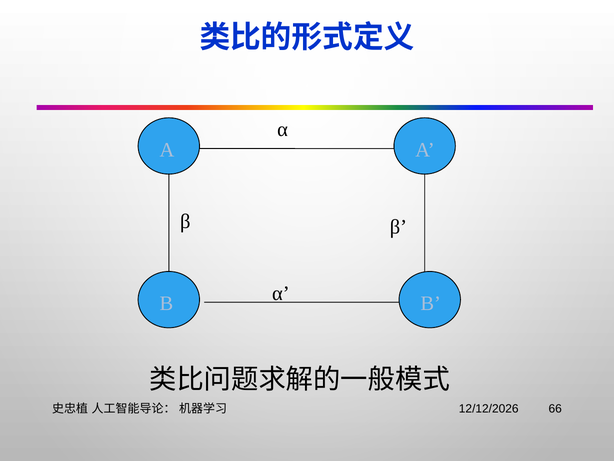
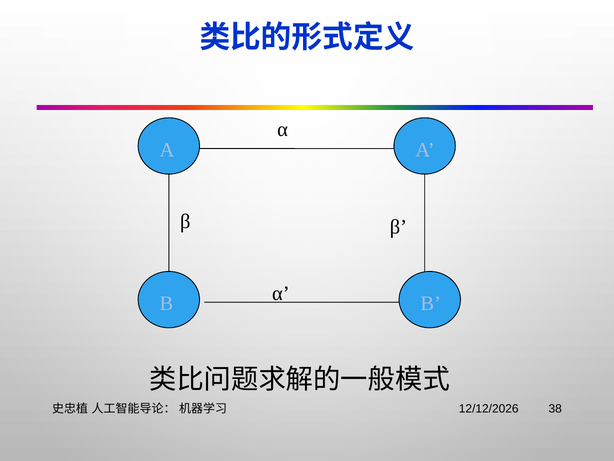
66: 66 -> 38 (555, 408)
